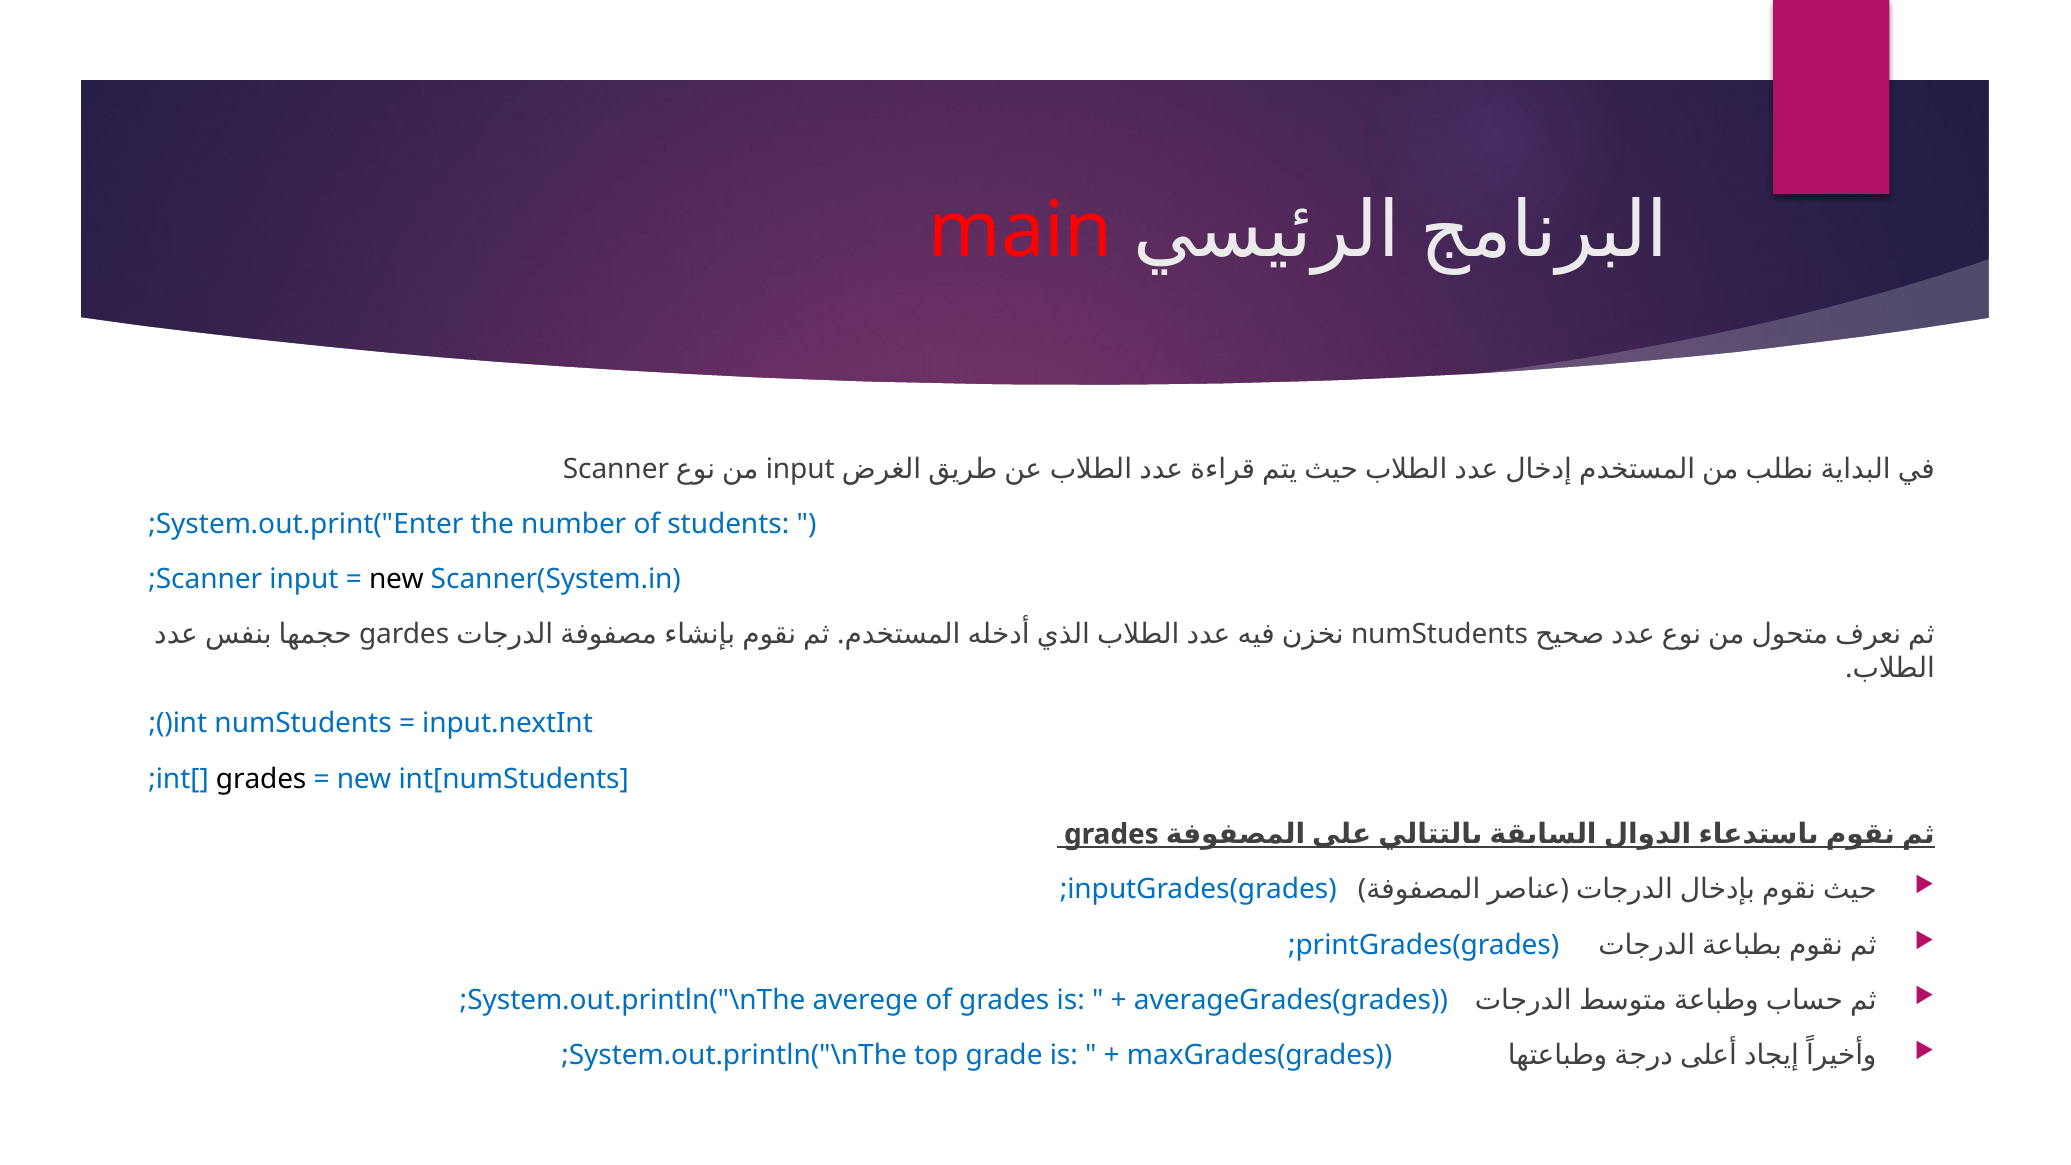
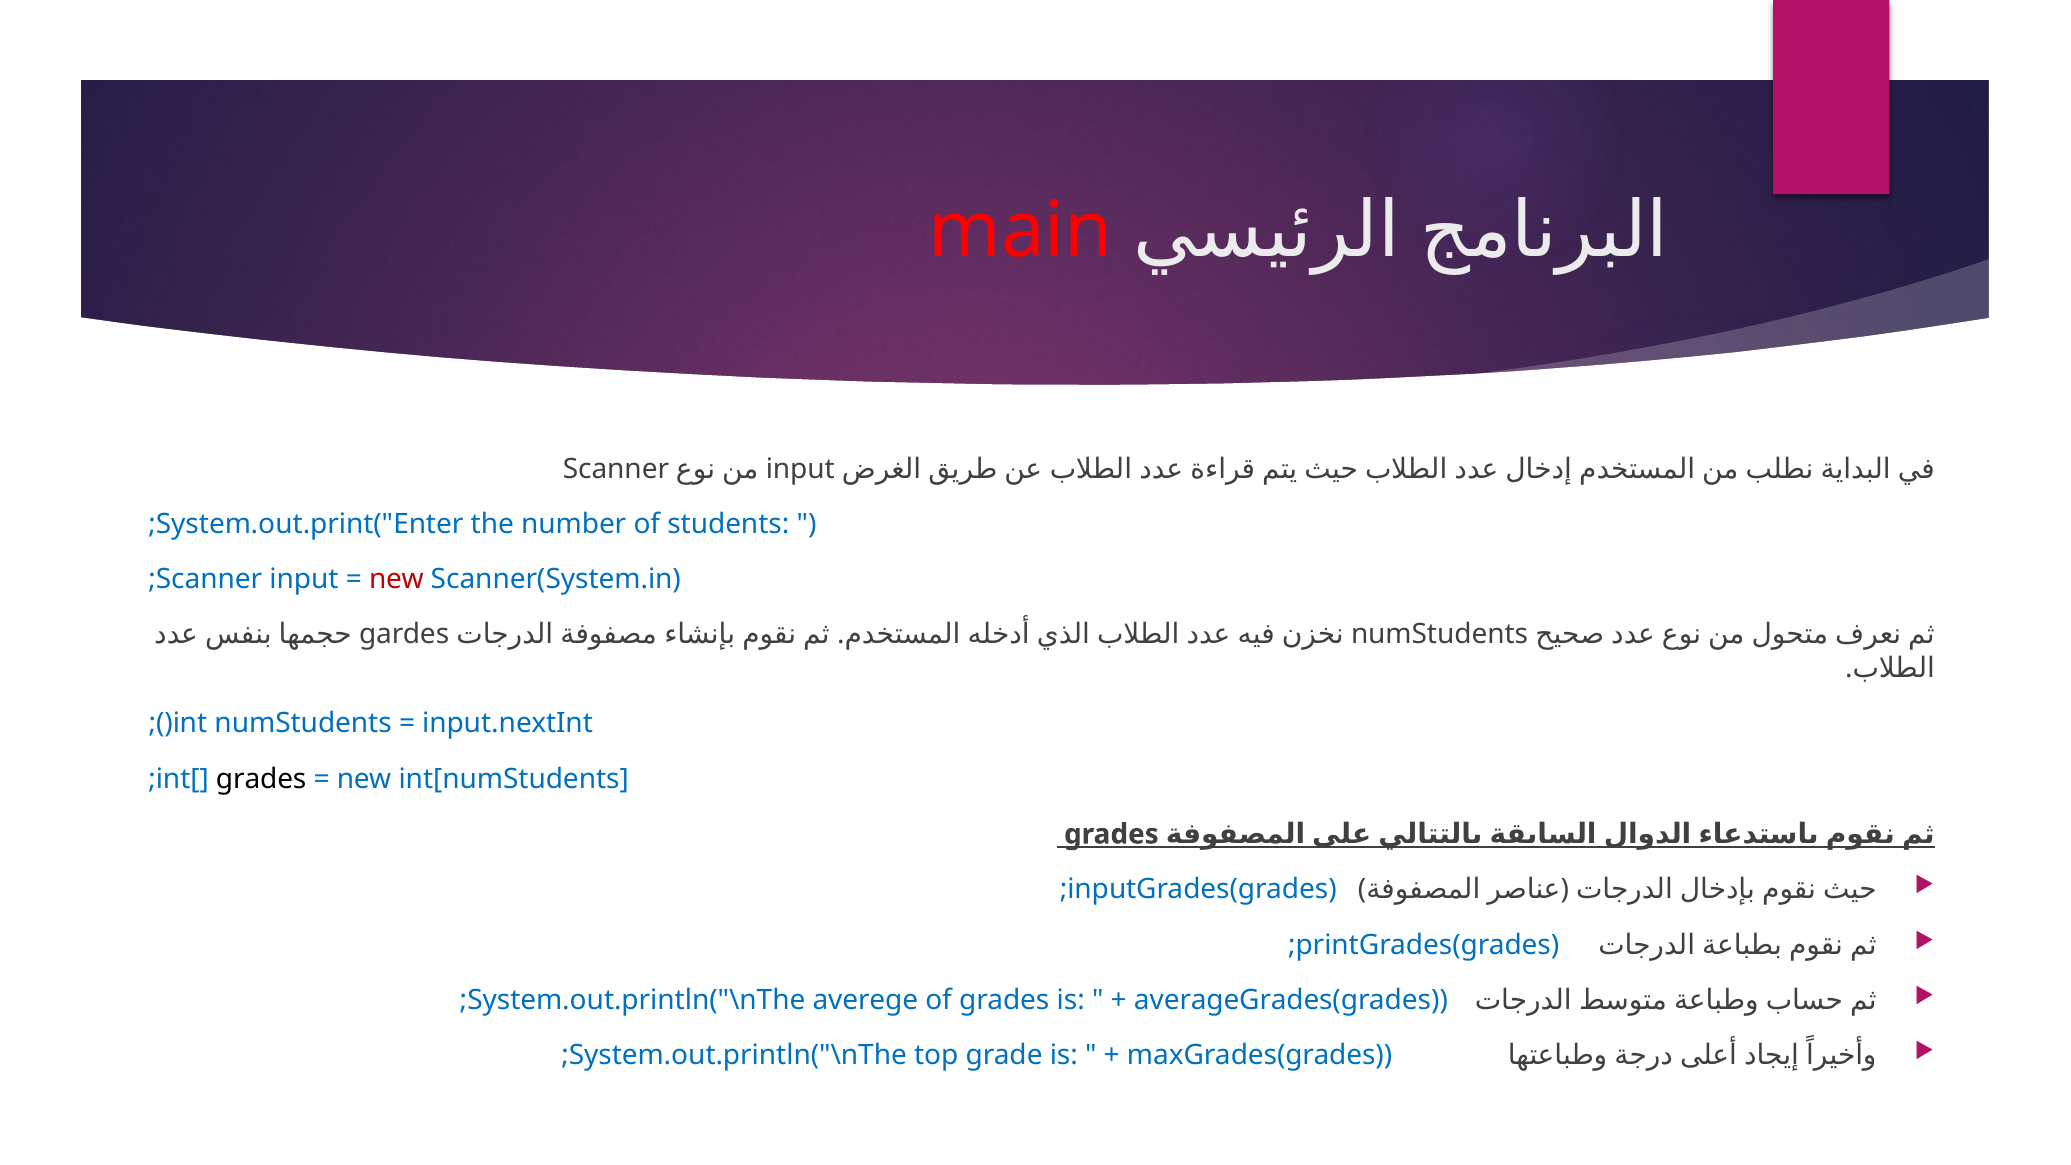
new colour: black -> red (396, 579)
